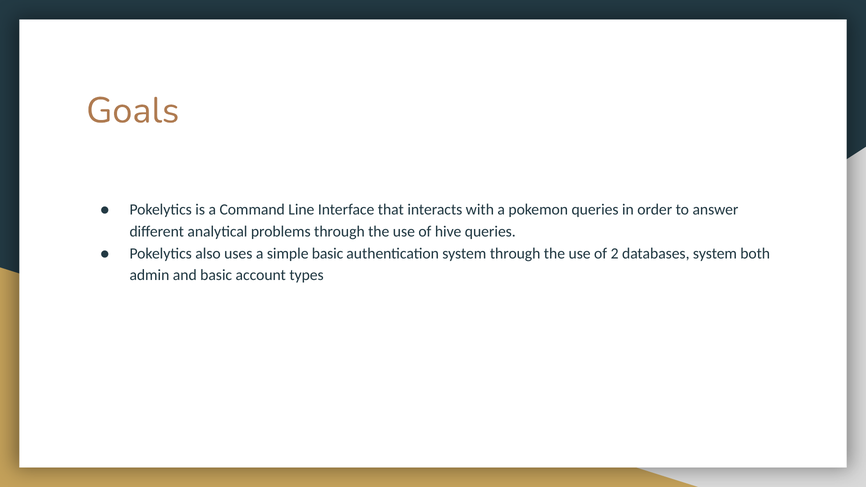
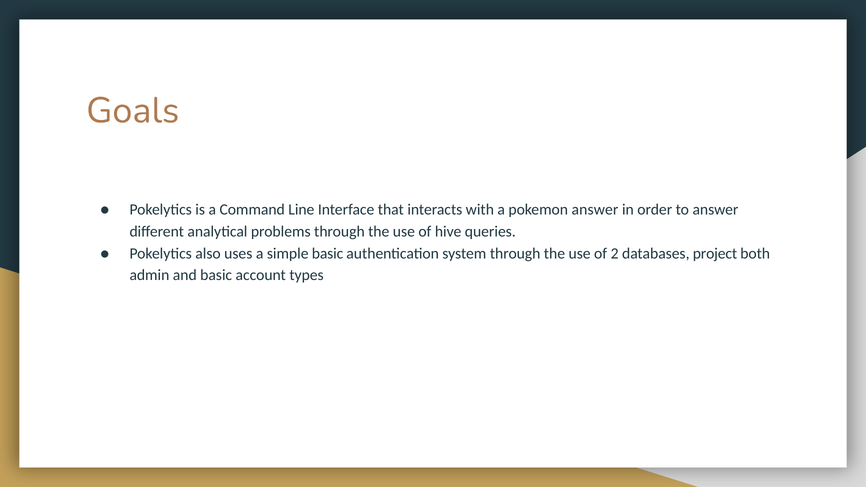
pokemon queries: queries -> answer (595, 210)
databases system: system -> project (715, 254)
